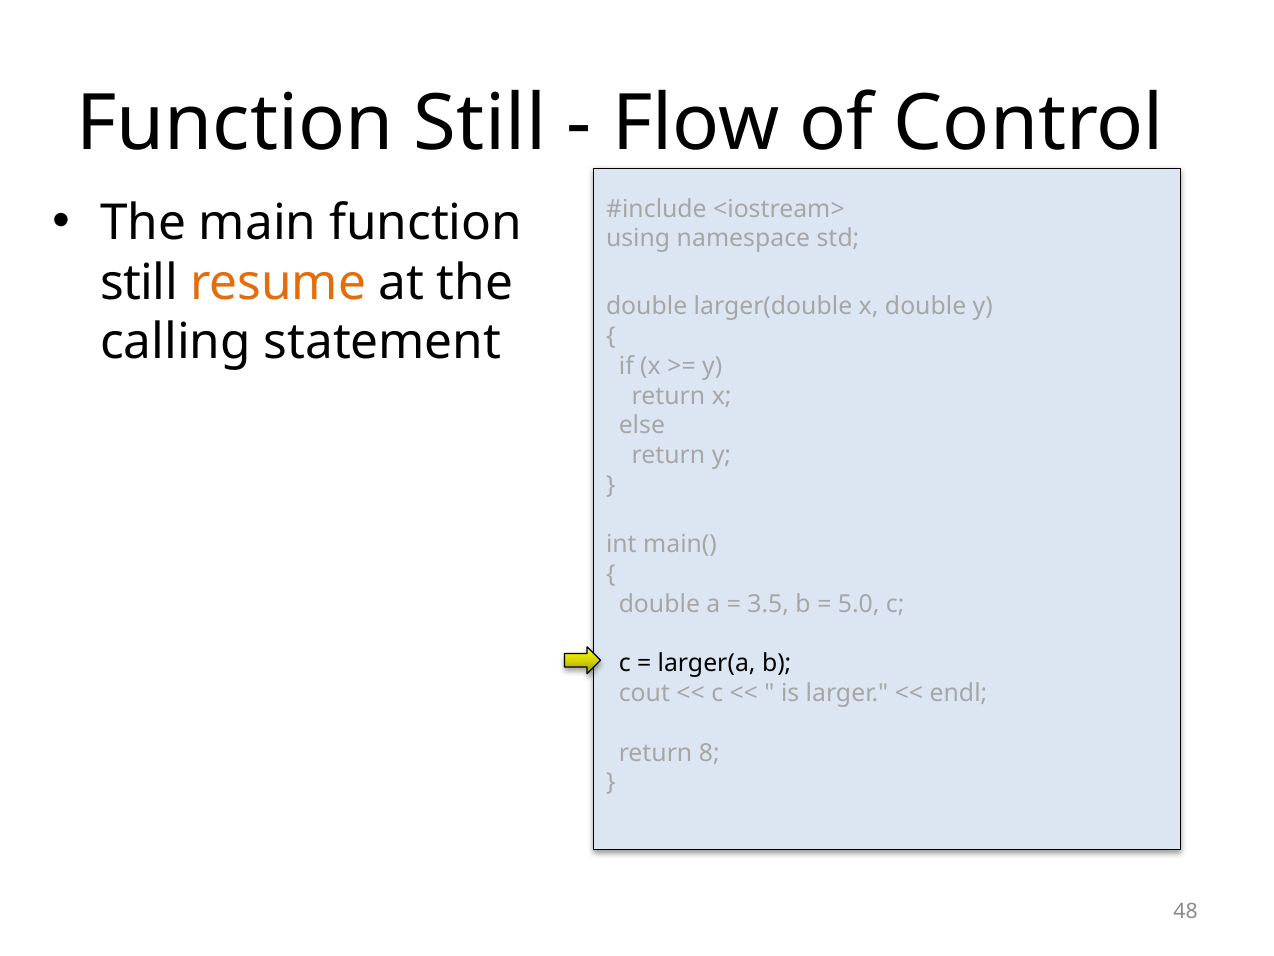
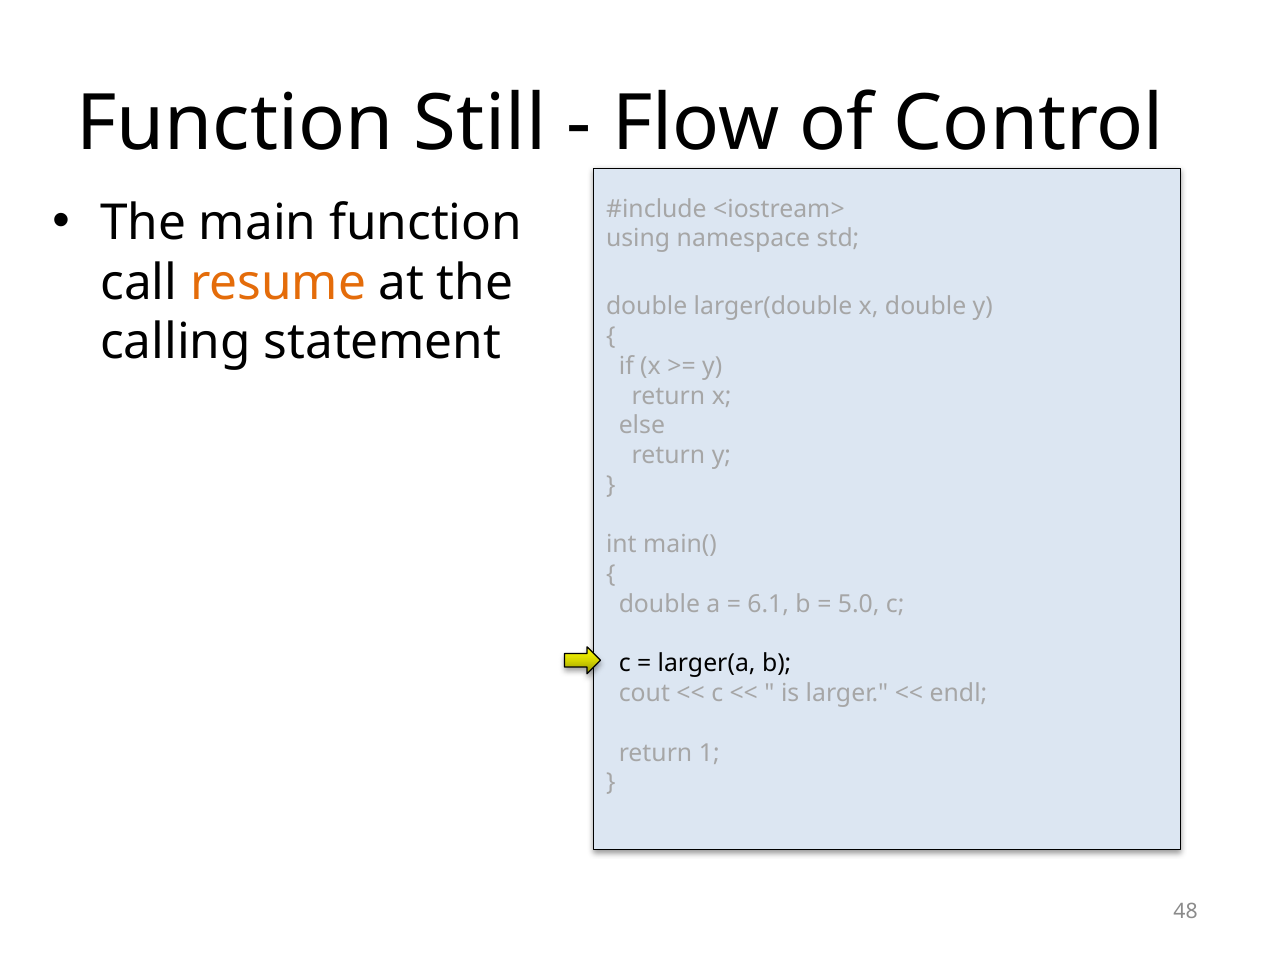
still: still -> call (139, 283)
3.5: 3.5 -> 6.1 (768, 604)
8: 8 -> 1 (709, 753)
